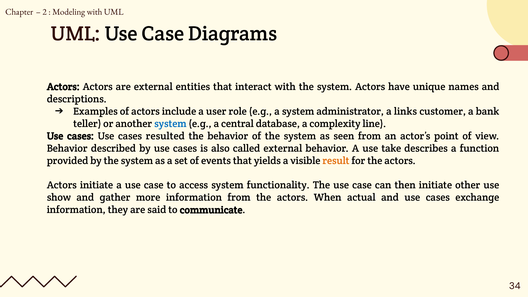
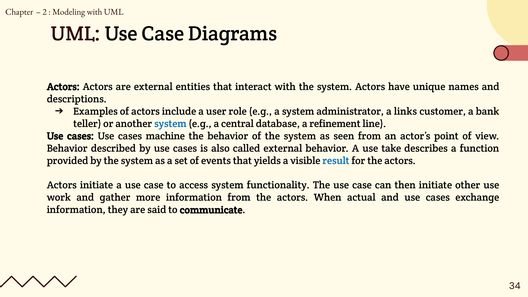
complexity: complexity -> refinement (335, 124)
resulted: resulted -> machine (165, 136)
result colour: orange -> blue (336, 161)
show: show -> work (59, 198)
